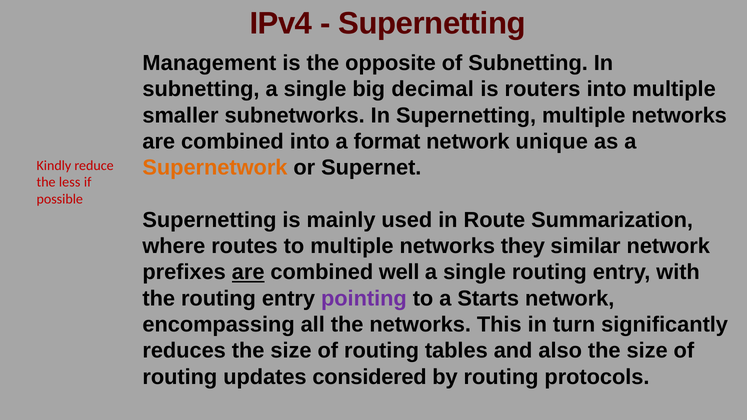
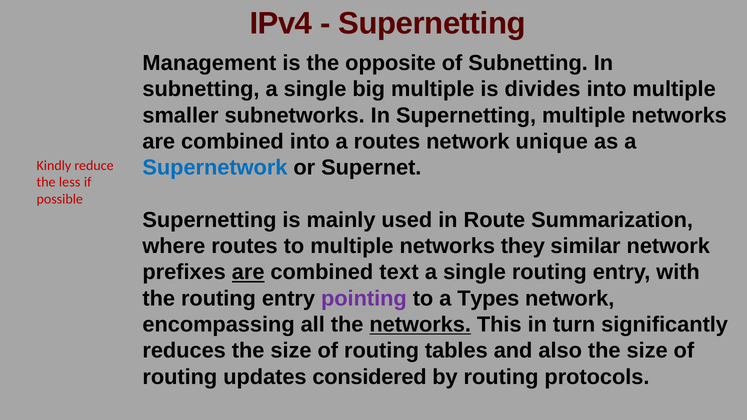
big decimal: decimal -> multiple (433, 89)
routers: routers -> divides (542, 89)
a format: format -> routes (387, 142)
Supernetwork colour: orange -> blue (215, 168)
well: well -> text (399, 272)
Starts: Starts -> Types (488, 299)
networks underline: none -> present (420, 325)
